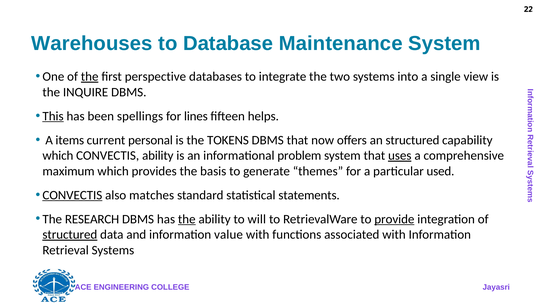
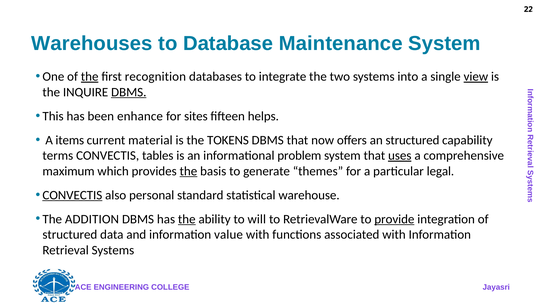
perspective: perspective -> recognition (155, 77)
view underline: none -> present (476, 77)
DBMS underline: none -> present (129, 92)
This underline: present -> none (53, 116)
spellings: spellings -> enhance (140, 116)
lines: lines -> sites (196, 116)
personal: personal -> material (150, 140)
which: which -> terms (58, 156)
CONVECTIS ability: ability -> tables (158, 156)
the underline: none -> present (188, 171)
used: used -> legal (440, 171)
matches: matches -> personal (152, 195)
statements: statements -> warehouse (309, 195)
RESEARCH: RESEARCH -> ADDITION (92, 219)
structured underline: present -> none (70, 235)
